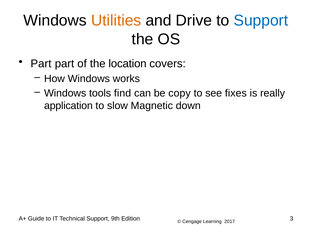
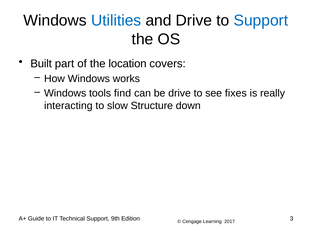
Utilities colour: orange -> blue (116, 21)
Part: Part -> Built (41, 64)
be copy: copy -> drive (180, 93)
application: application -> interacting (68, 106)
Magnetic: Magnetic -> Structure (152, 106)
